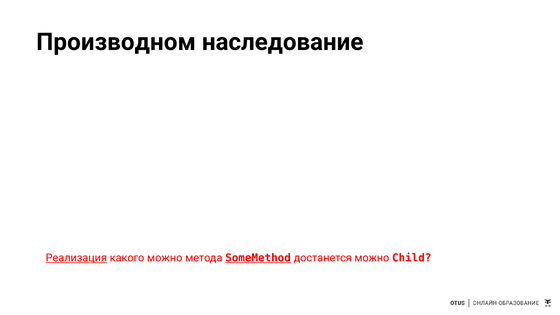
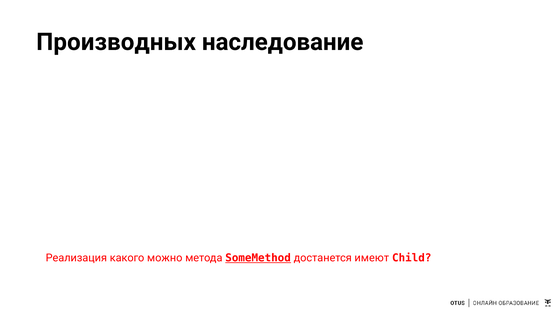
Производном: Производном -> Производных (116, 42)
Реализация underline: present -> none (76, 258)
достанется можно: можно -> имеют (372, 258)
